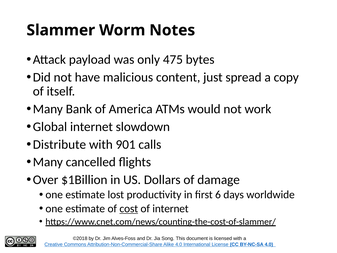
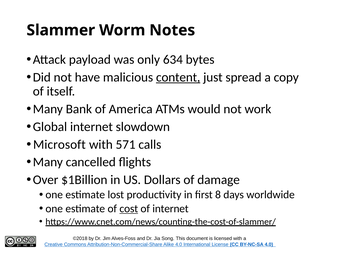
475: 475 -> 634 (173, 59)
content underline: none -> present (178, 77)
Distribute: Distribute -> Microsoft (59, 144)
901: 901 -> 571 (126, 144)
6: 6 -> 8 (218, 195)
